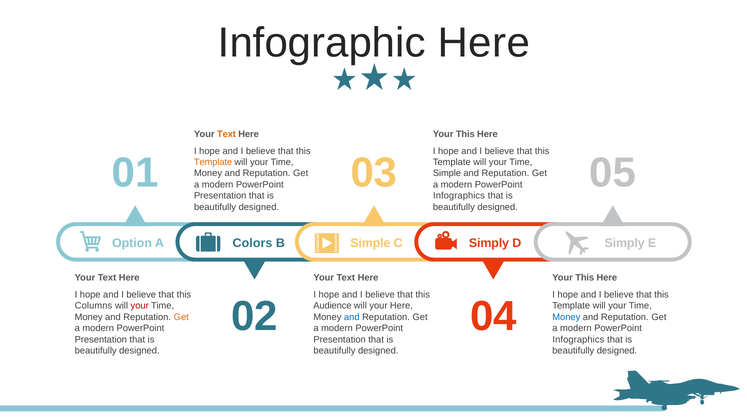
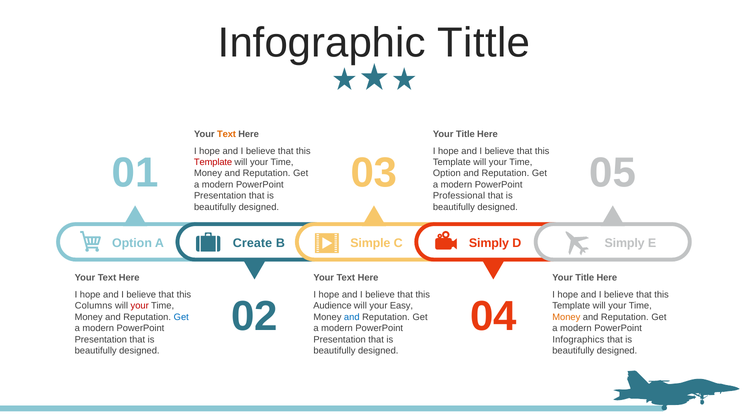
Infographic Here: Here -> Tittle (484, 43)
This: This -> Title (465, 134)
Template colour: orange -> red (213, 162)
Simple: Simple -> Option (447, 173)
Infographics: Infographics -> Professional (459, 196)
Colors: Colors -> Create (252, 243)
This: This -> Title (585, 278)
your Here: Here -> Easy (401, 306)
Get colour: orange -> blue (181, 317)
Money colour: blue -> orange (566, 317)
